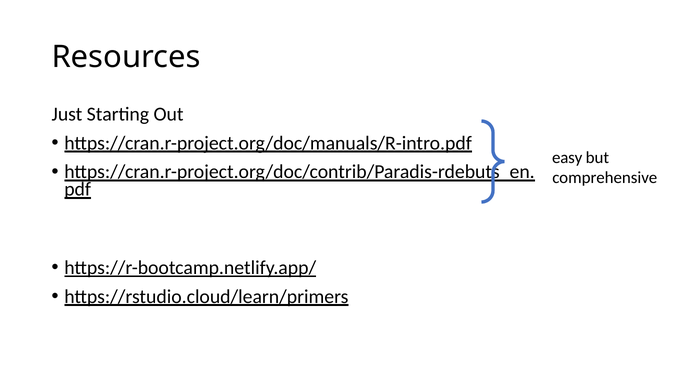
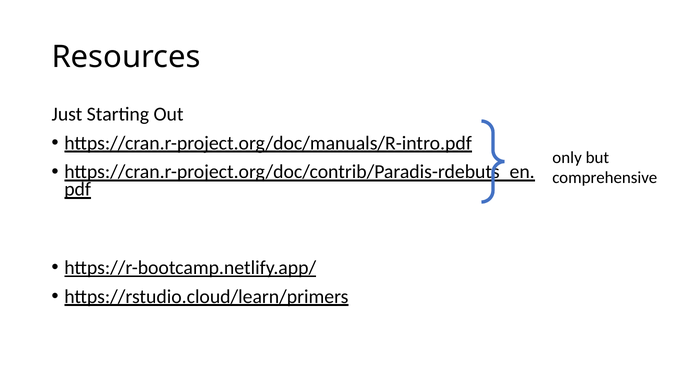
easy: easy -> only (567, 157)
